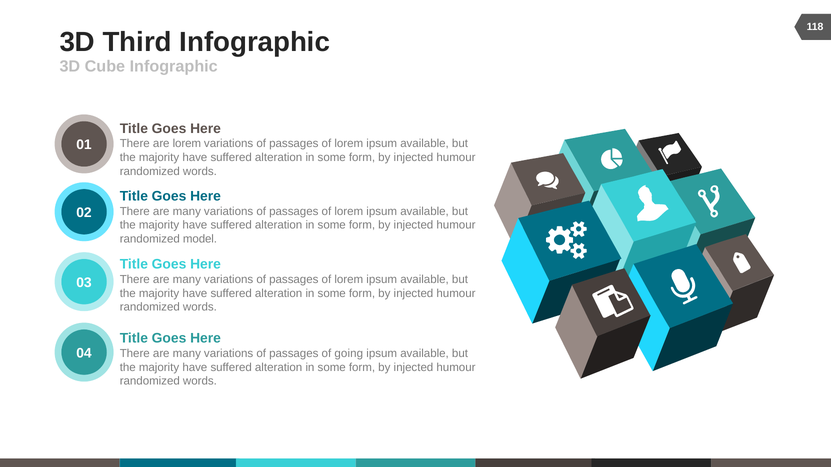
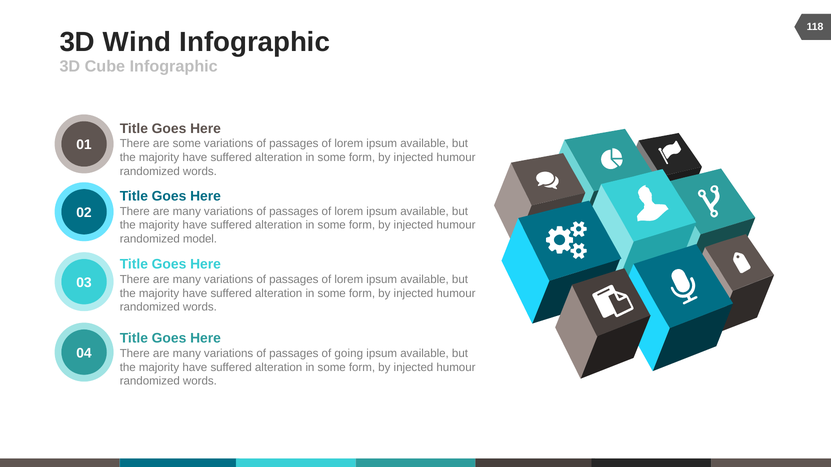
Third: Third -> Wind (137, 42)
are lorem: lorem -> some (187, 144)
